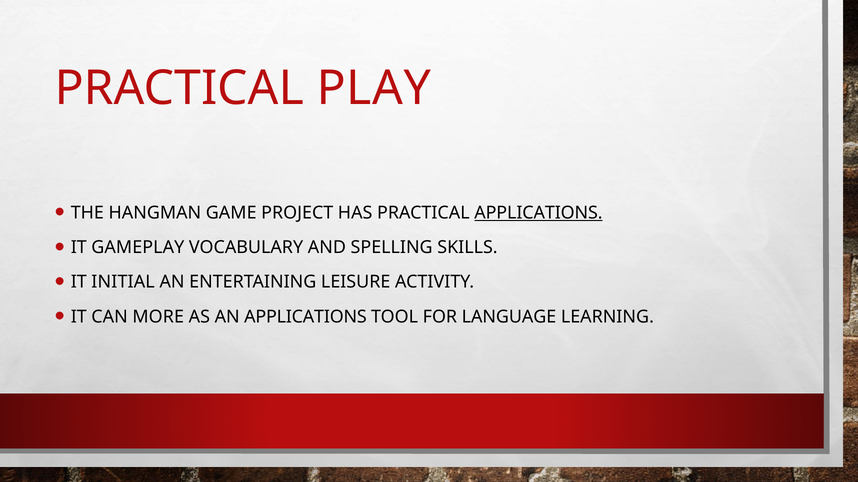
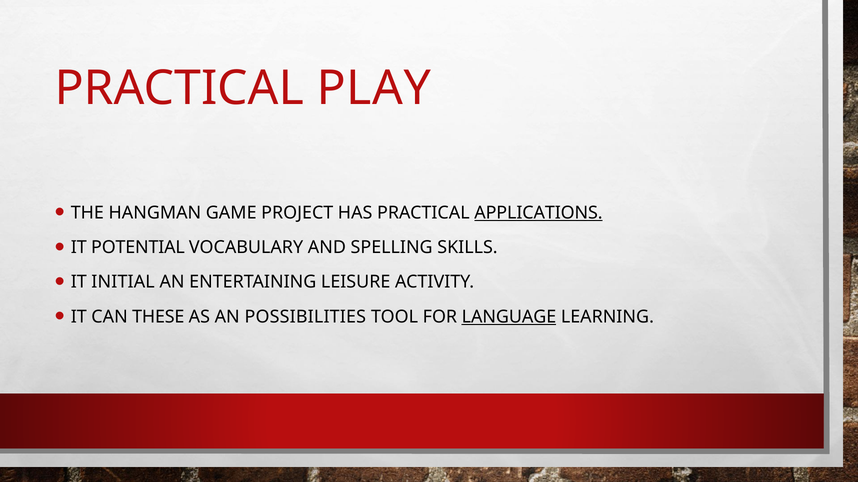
GAMEPLAY: GAMEPLAY -> POTENTIAL (138, 248)
MORE: MORE -> THESE (158, 317)
AN APPLICATIONS: APPLICATIONS -> POSSIBILITIES (305, 317)
LANGUAGE underline: none -> present (509, 317)
